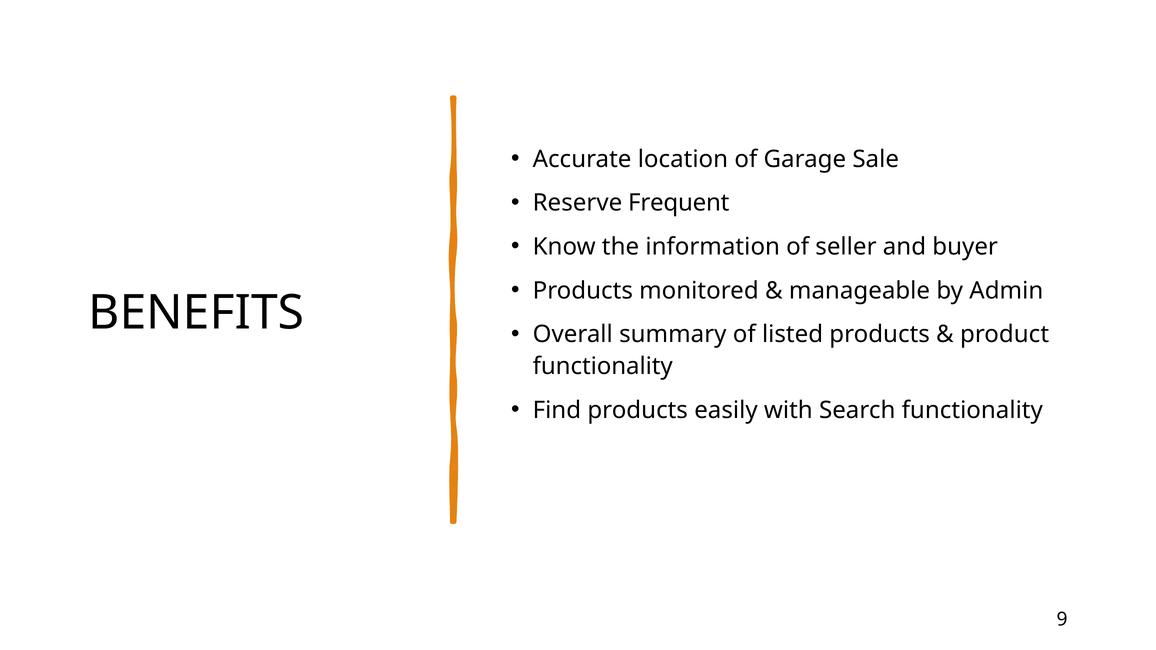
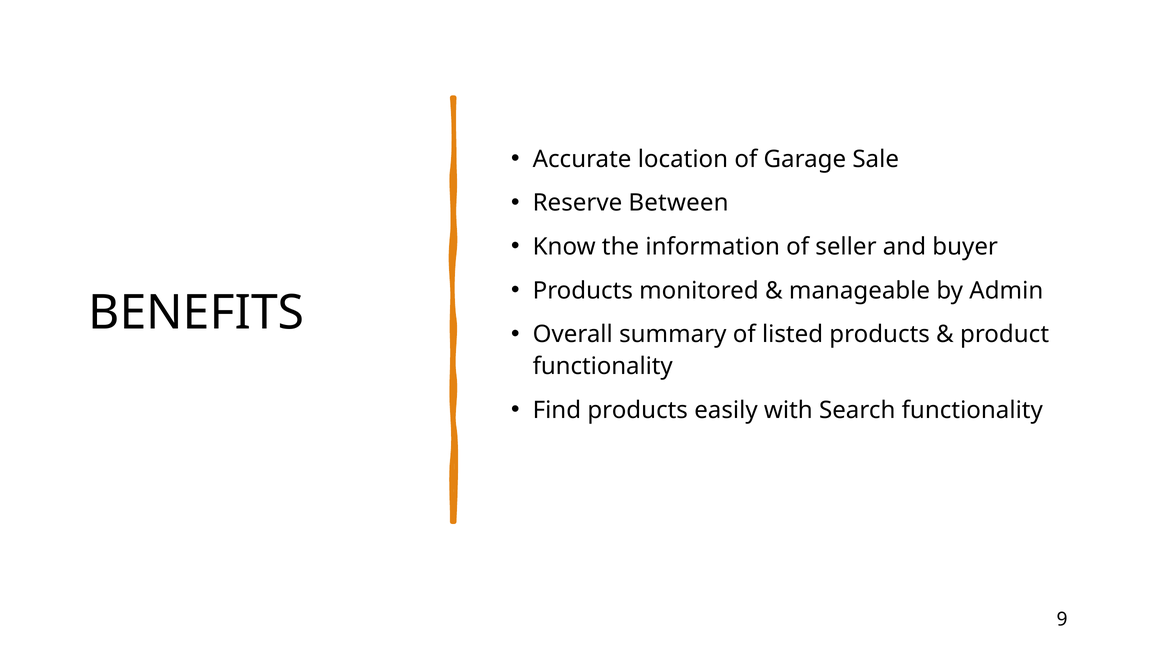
Frequent: Frequent -> Between (679, 203)
